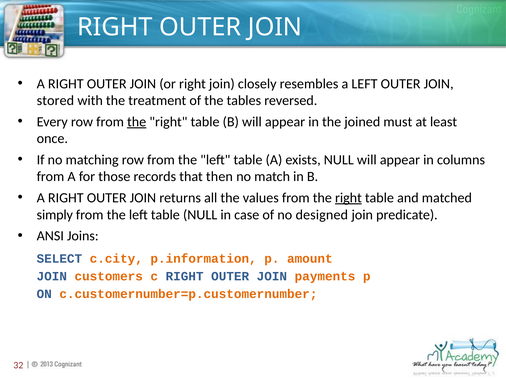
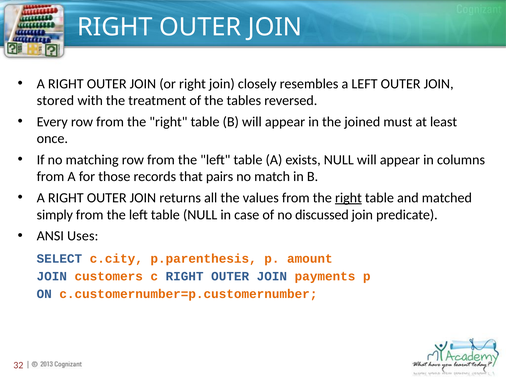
the underline: present -> none (137, 122)
then: then -> pairs (220, 176)
designed: designed -> discussed (322, 214)
Joins: Joins -> Uses (83, 236)
p.information: p.information -> p.parenthesis (204, 258)
